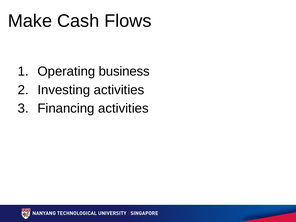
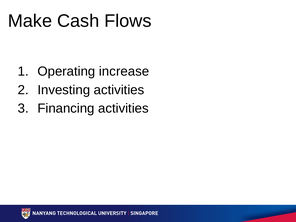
business: business -> increase (124, 71)
